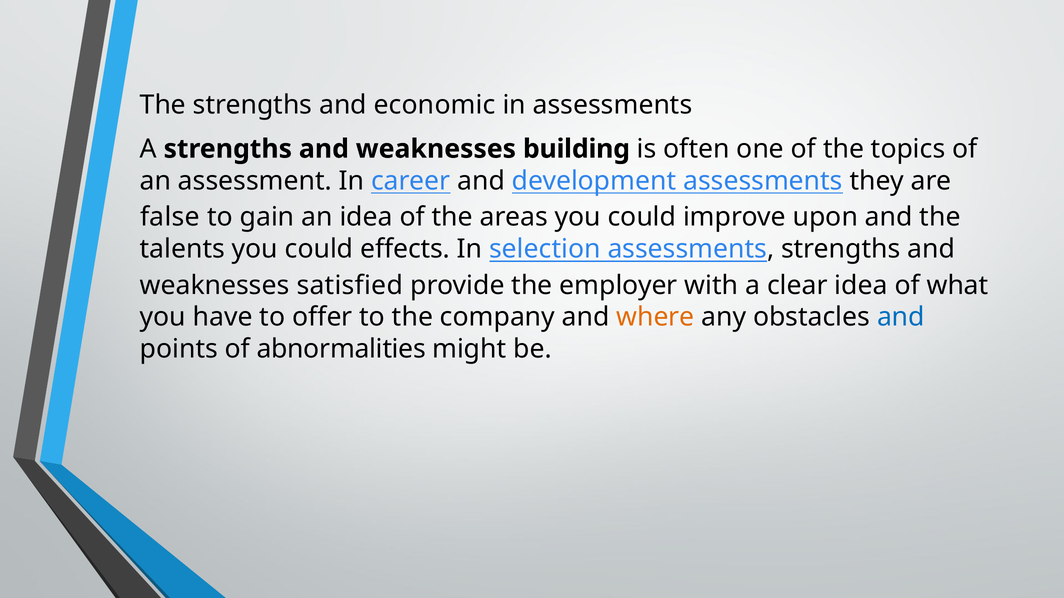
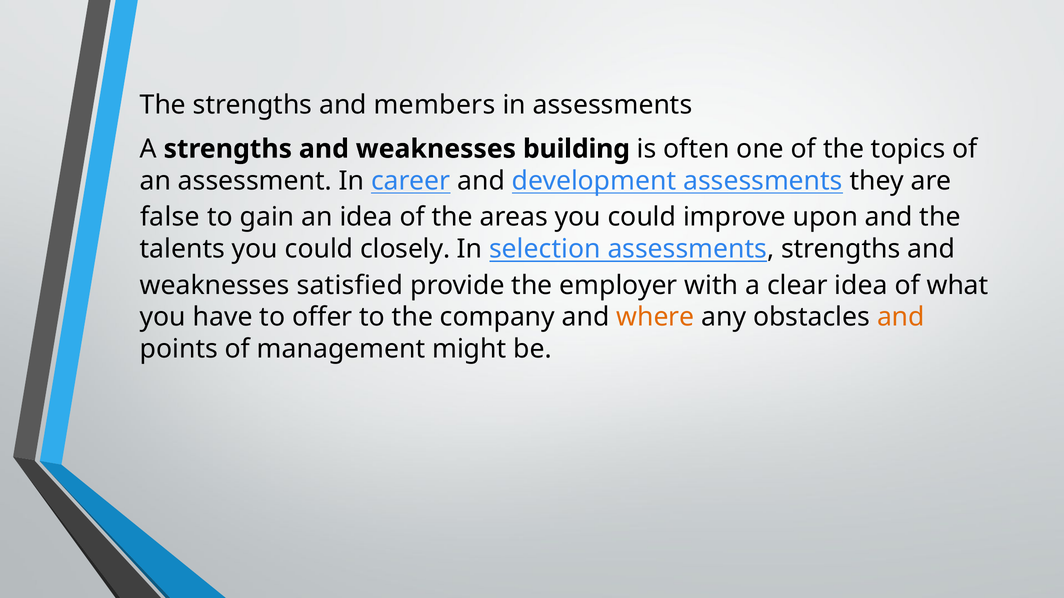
economic: economic -> members (435, 105)
effects: effects -> closely (405, 249)
and colour: blue -> orange (901, 317)
abnormalities: abnormalities -> management (341, 349)
